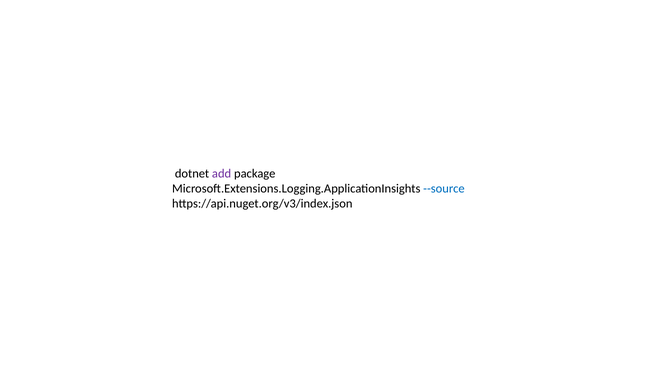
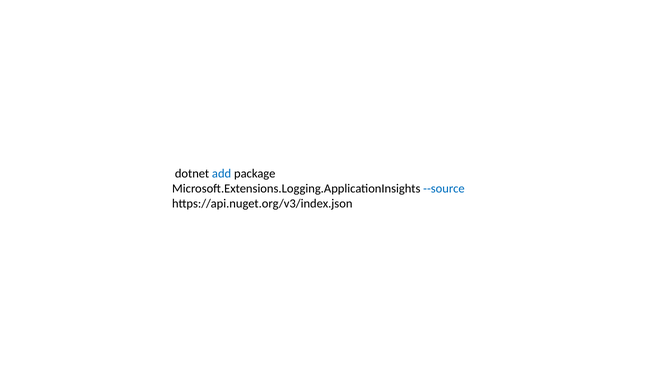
add colour: purple -> blue (222, 174)
